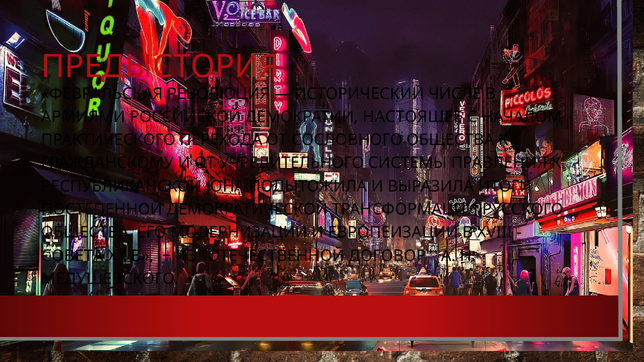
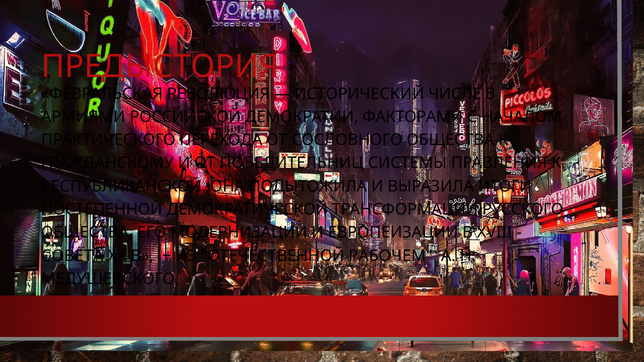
НАСТОЯЩЕЕ: НАСТОЯЩЕЕ -> ФАКТОРАМИ (413, 117)
УЧРЕДИТЕЛЬНОГО: УЧРЕДИТЕЛЬНОГО -> ПОБЕДИТЕЛЬНИЦ (291, 163)
ДОГОВОР: ДОГОВОР -> РАБОЧЕМ (391, 256)
